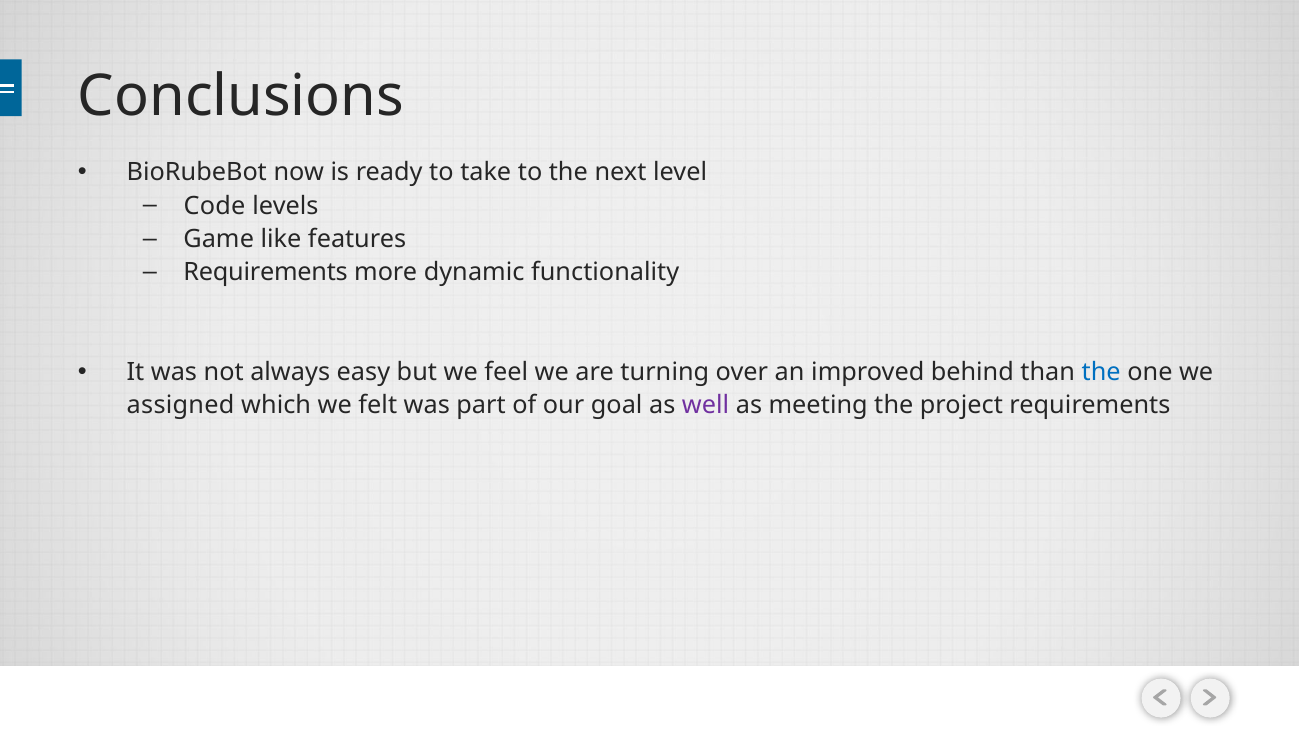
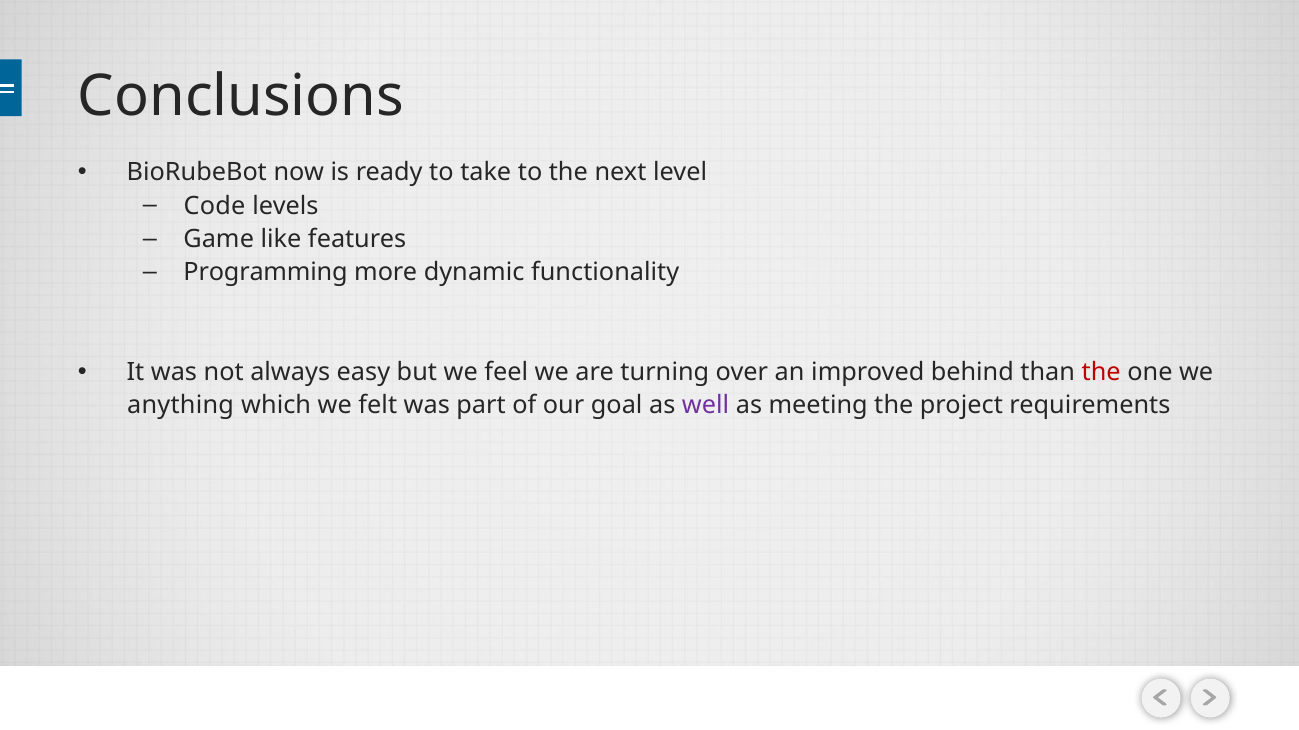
Requirements: Requirements -> Programming (266, 273)
the colour: blue -> red (1101, 373)
assigned: assigned -> anything (181, 406)
